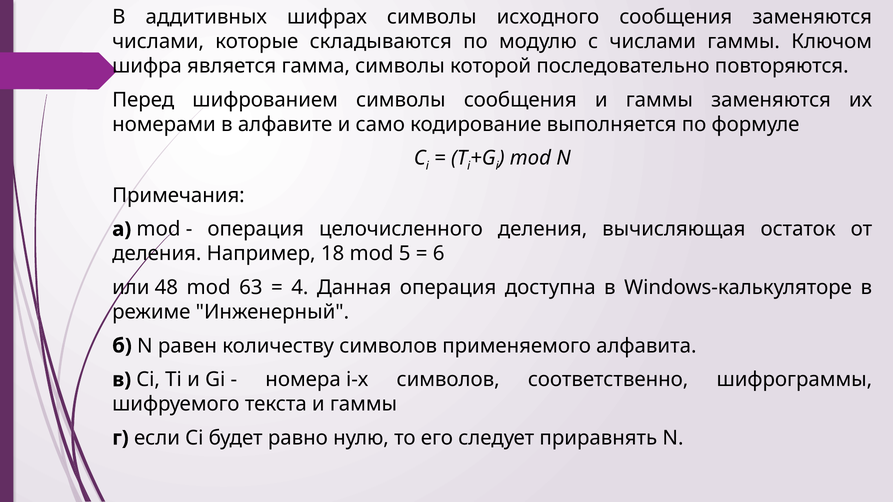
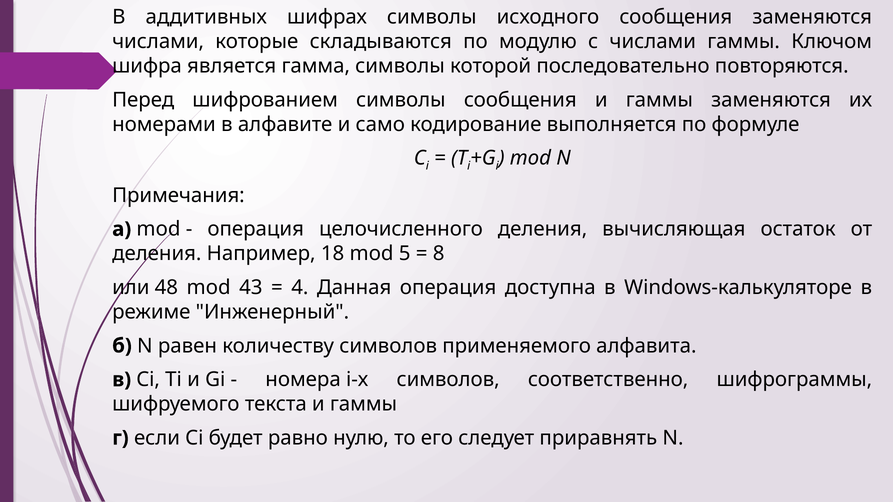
6: 6 -> 8 (439, 254)
63: 63 -> 43 (251, 288)
